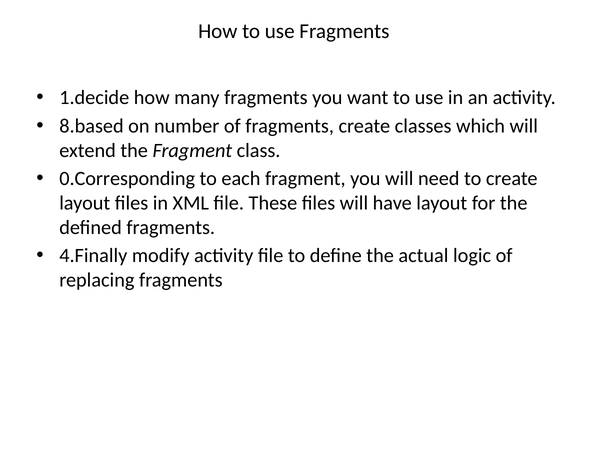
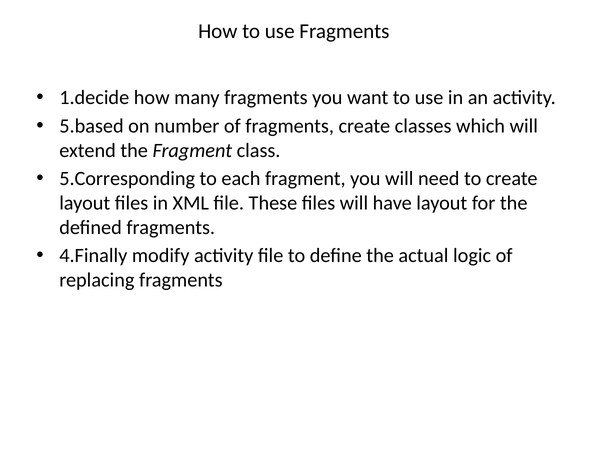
8.based: 8.based -> 5.based (91, 126)
0.Corresponding: 0.Corresponding -> 5.Corresponding (127, 179)
